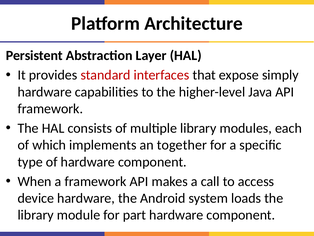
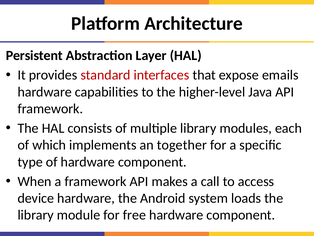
simply: simply -> emails (280, 75)
part: part -> free (134, 215)
